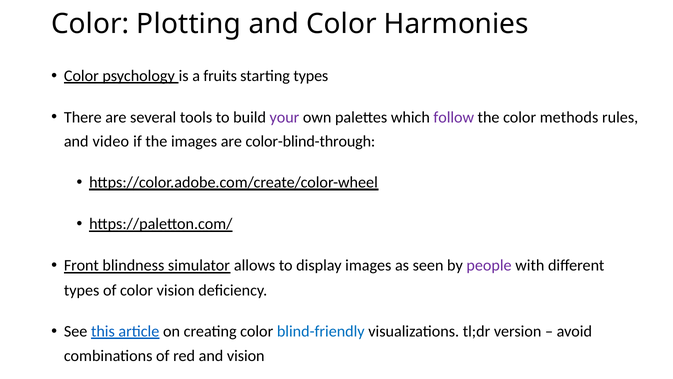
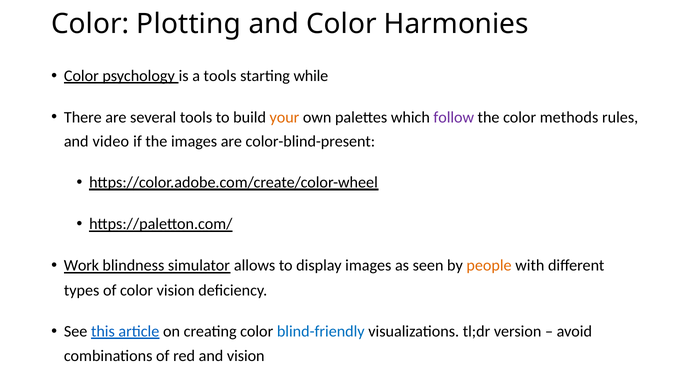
a fruits: fruits -> tools (220, 76)
starting types: types -> while (311, 76)
your colour: purple -> orange (284, 117)
color-blind-through: color-blind-through -> color-blind-present (310, 141)
Front: Front -> Work (81, 265)
people colour: purple -> orange (489, 265)
